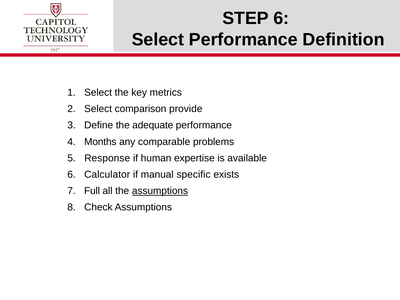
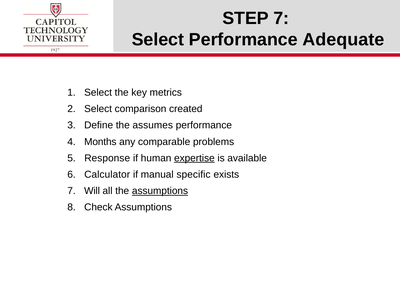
STEP 6: 6 -> 7 (281, 18)
Definition: Definition -> Adequate (344, 40)
provide: provide -> created (186, 109)
adequate: adequate -> assumes (153, 125)
expertise underline: none -> present (194, 158)
Full: Full -> Will (92, 191)
